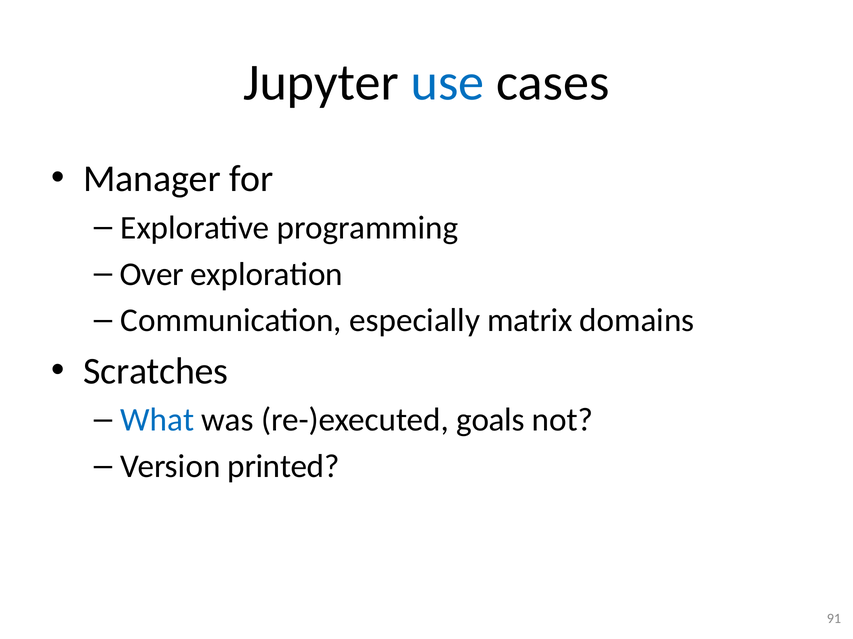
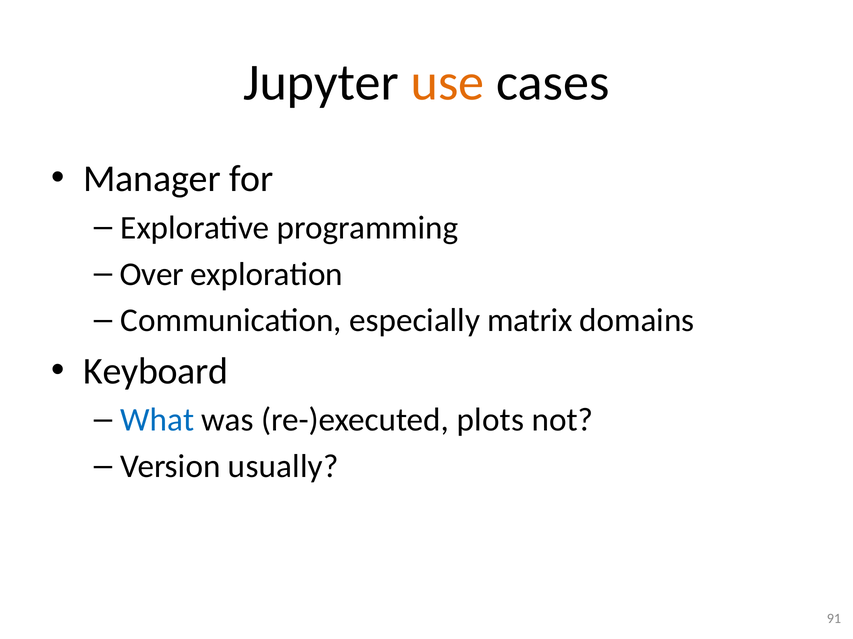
use colour: blue -> orange (448, 83)
Scratches: Scratches -> Keyboard (156, 371)
goals: goals -> plots (490, 420)
printed: printed -> usually (283, 467)
